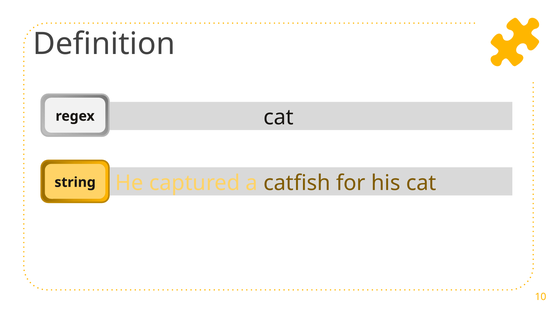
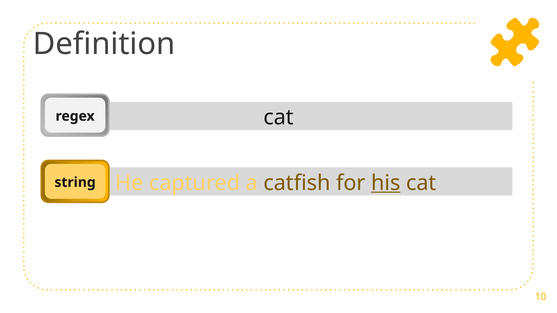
his underline: none -> present (386, 183)
